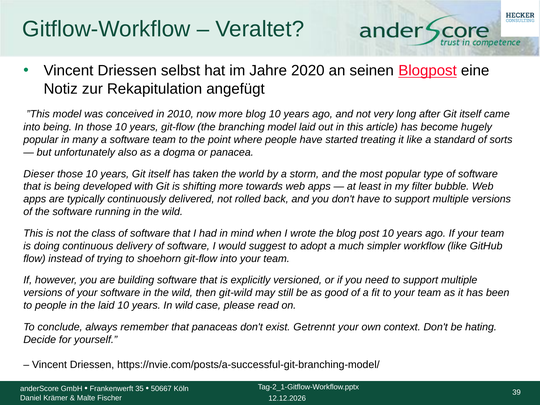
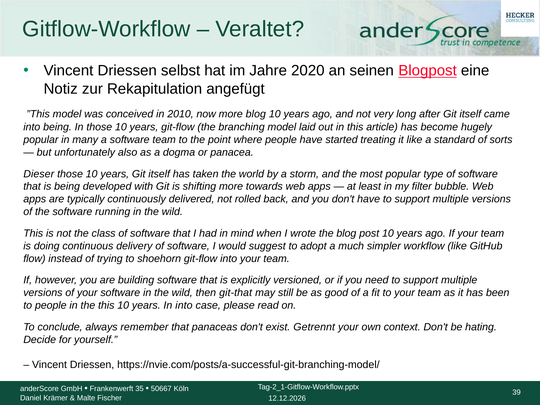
git-wild: git-wild -> git-that (236, 293)
the laid: laid -> this (106, 305)
In wild: wild -> into (184, 305)
